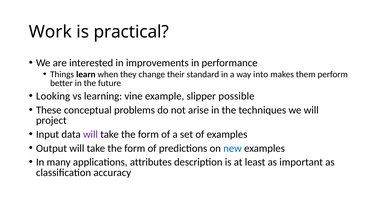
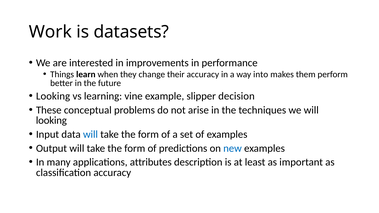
practical: practical -> datasets (131, 32)
their standard: standard -> accuracy (203, 74)
possible: possible -> decision (236, 96)
project: project -> looking (51, 121)
will colour: purple -> blue (90, 134)
